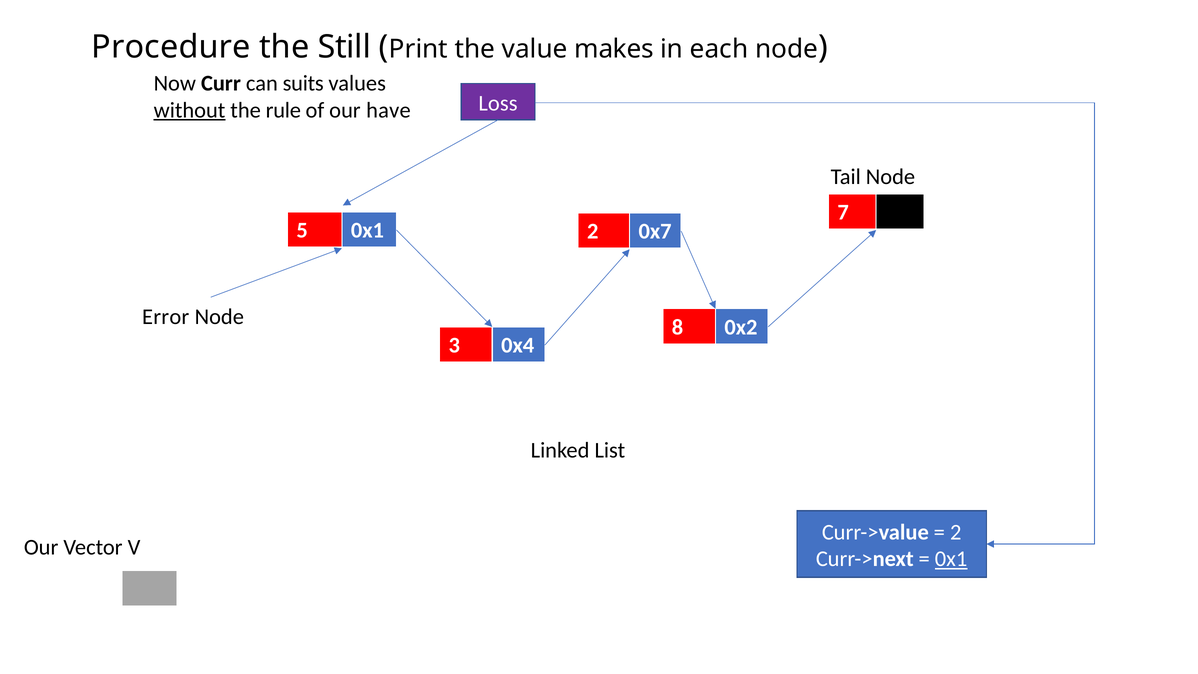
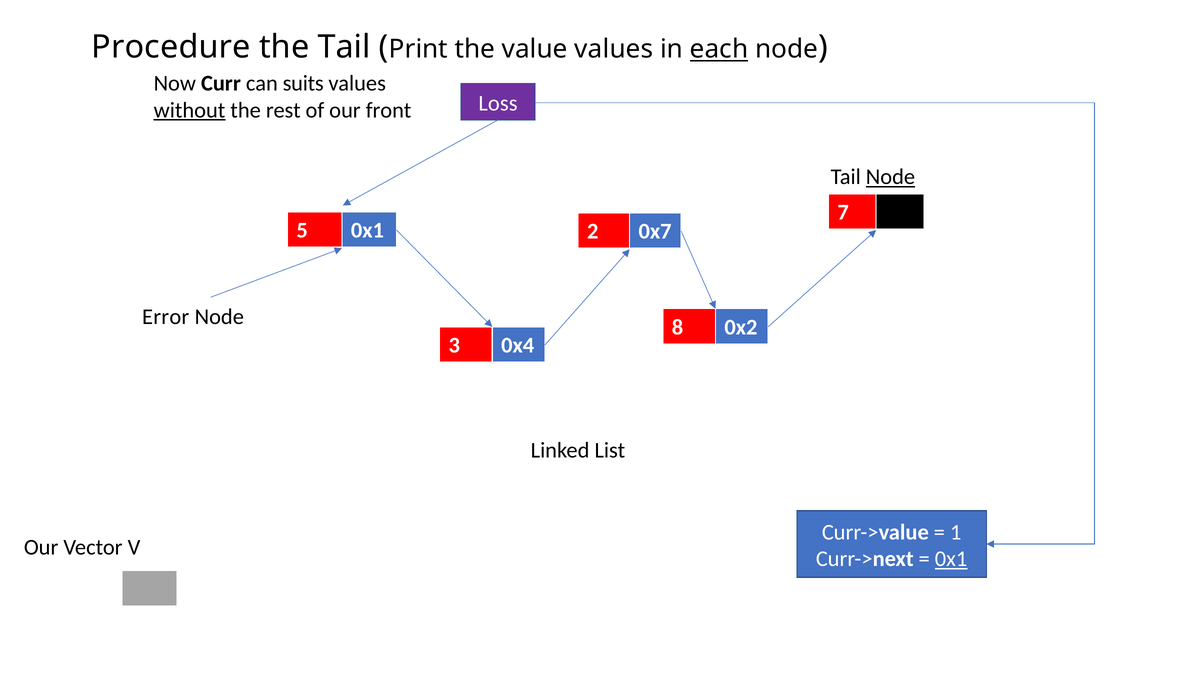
the Still: Still -> Tail (344, 47)
value makes: makes -> values (614, 49)
each underline: none -> present (719, 49)
rule: rule -> rest (283, 110)
have: have -> front (389, 110)
Node underline: none -> present (890, 177)
2: 2 -> 1 (956, 532)
